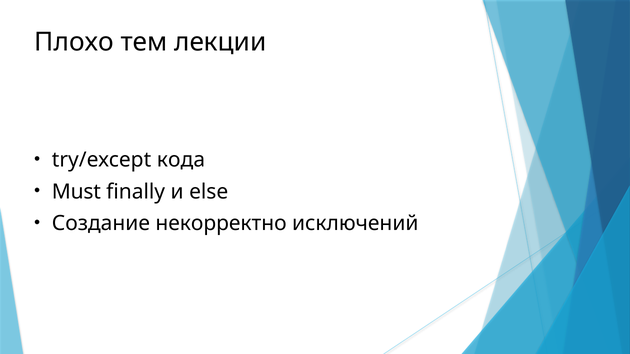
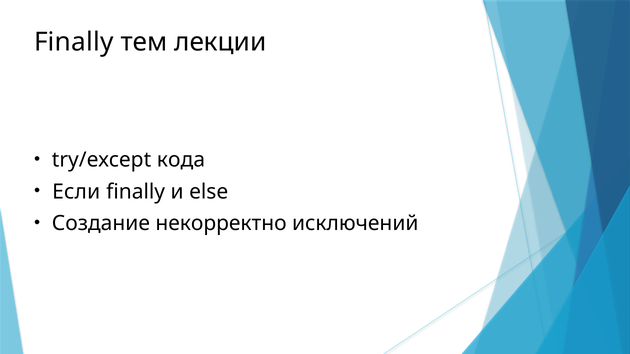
Плохо: Плохо -> Finally (74, 42)
Must: Must -> Если (76, 192)
